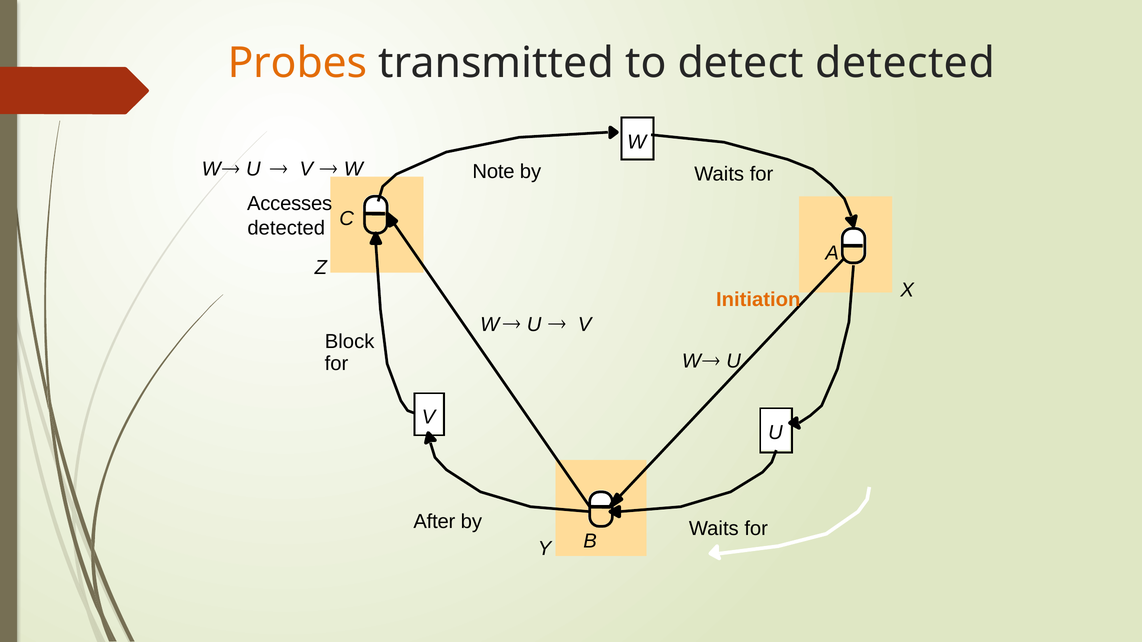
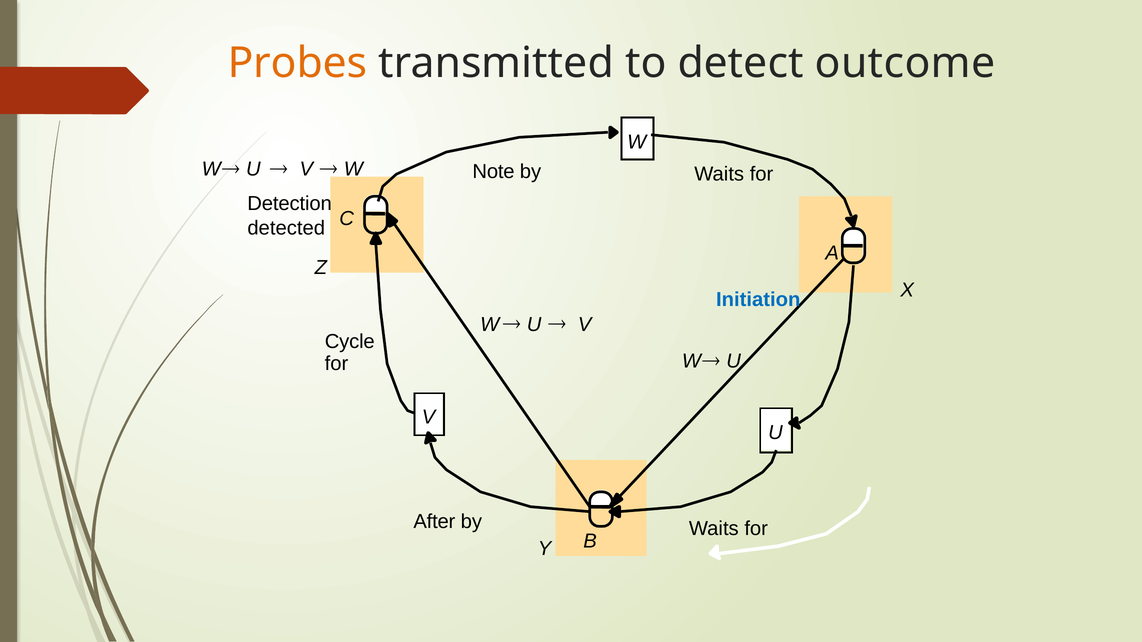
detect detected: detected -> outcome (905, 63)
Accesses: Accesses -> Detection (290, 204)
Initiation colour: orange -> blue (758, 300)
Block: Block -> Cycle (350, 342)
